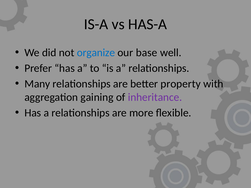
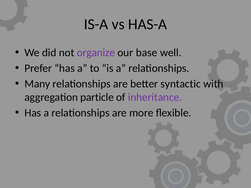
organize colour: blue -> purple (96, 53)
property: property -> syntactic (181, 84)
gaining: gaining -> particle (97, 97)
